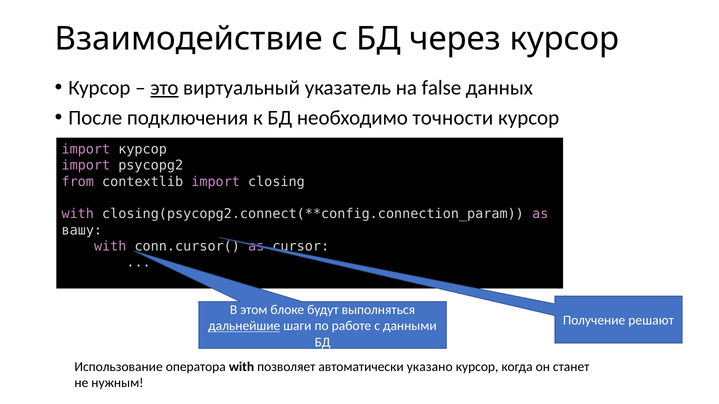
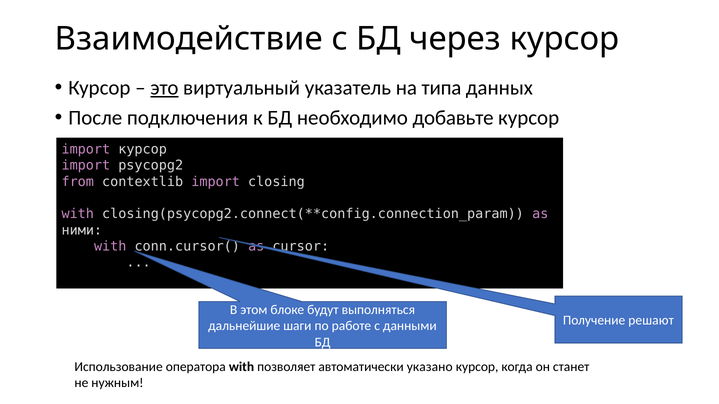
false: false -> типа (441, 88)
точности: точности -> добавьте (453, 118)
вашу: вашу -> ними (82, 230)
дальнейшие underline: present -> none (244, 326)
